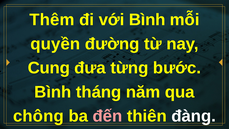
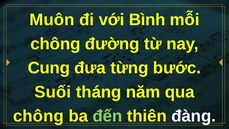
Thêm: Thêm -> Muôn (52, 20)
quyền: quyền -> chông (55, 44)
Bình: Bình -> Suối (53, 92)
đến colour: pink -> light green (107, 116)
